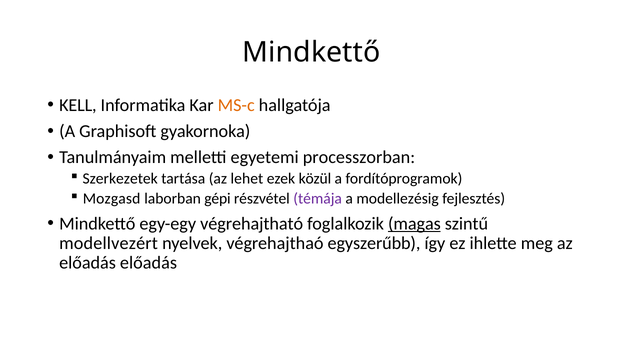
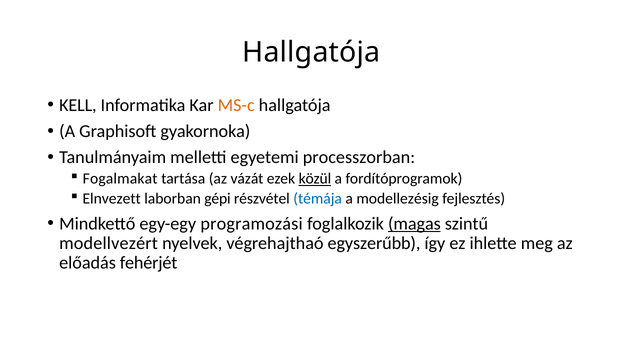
Mindkettő: Mindkettő -> Hallgatója (311, 52)
Szerkezetek: Szerkezetek -> Fogalmakat (120, 179)
lehet: lehet -> vázát (247, 179)
közül underline: none -> present (315, 179)
Mozgasd: Mozgasd -> Elnvezett (112, 199)
témája colour: purple -> blue (318, 199)
végrehajtható: végrehajtható -> programozási (252, 224)
előadás előadás: előadás -> fehérjét (149, 263)
